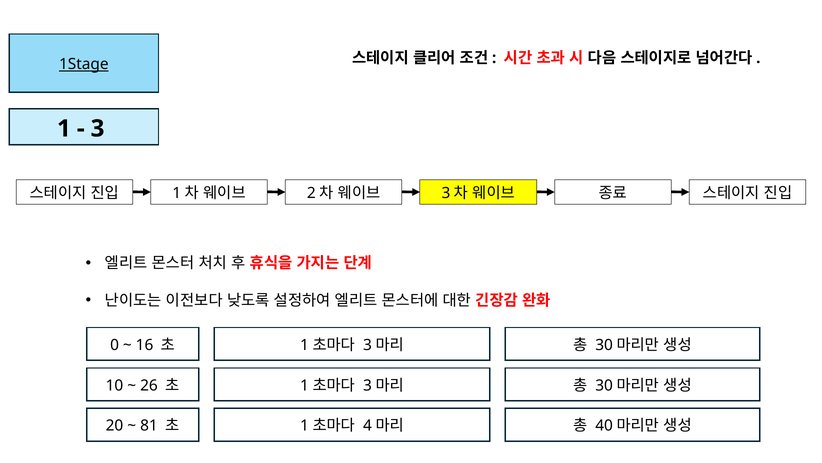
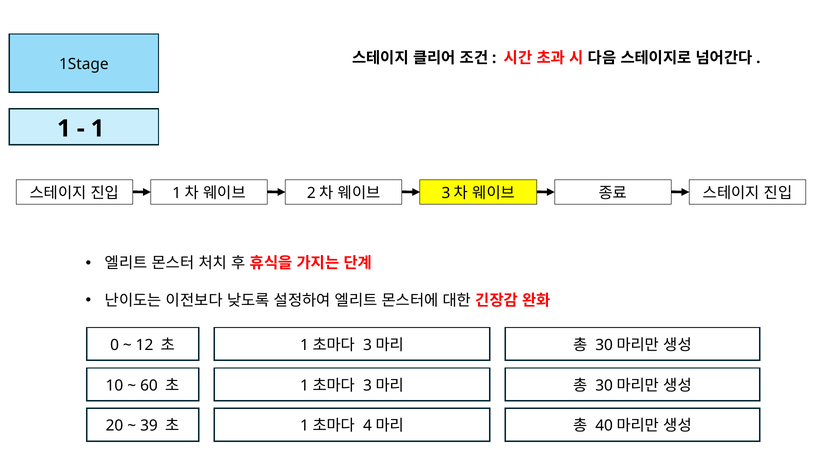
1Stage underline: present -> none (84, 64)
3: 3 -> 1 (98, 128)
16: 16 -> 12 (145, 345)
26: 26 -> 60 (149, 385)
81: 81 -> 39 (149, 425)
